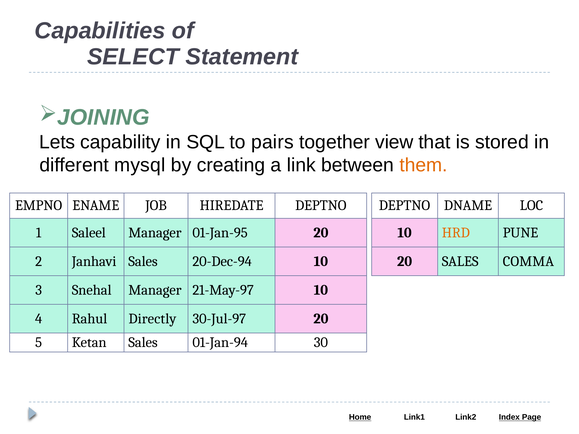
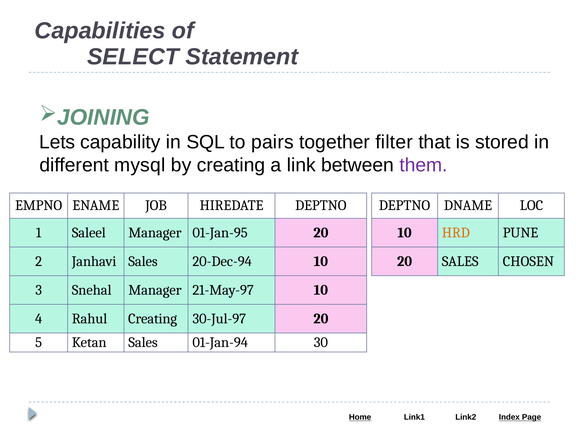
view: view -> filter (394, 142)
them colour: orange -> purple (423, 165)
COMMA: COMMA -> CHOSEN (528, 261)
Rahul Directly: Directly -> Creating (153, 319)
